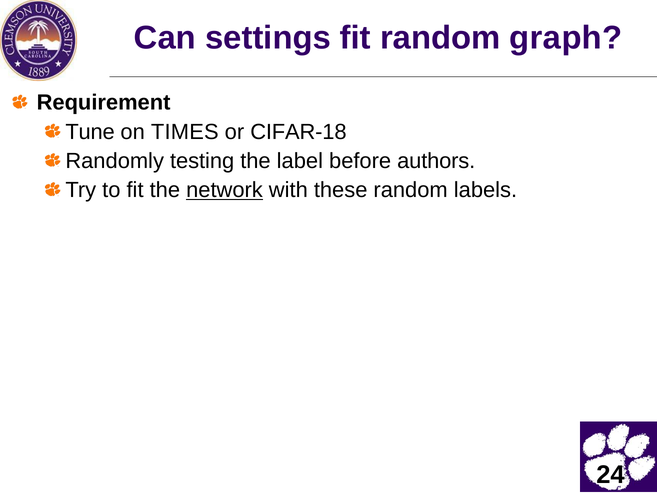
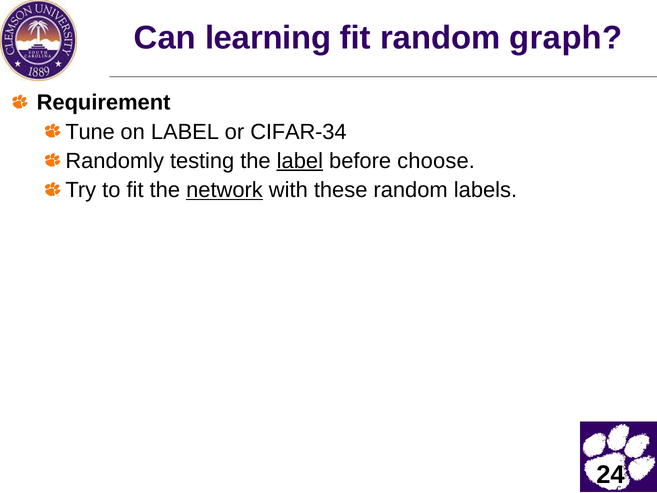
settings: settings -> learning (268, 38)
on TIMES: TIMES -> LABEL (185, 132)
CIFAR-18: CIFAR-18 -> CIFAR-34 (298, 132)
label underline: none -> present (300, 161)
authors: authors -> choose (436, 161)
